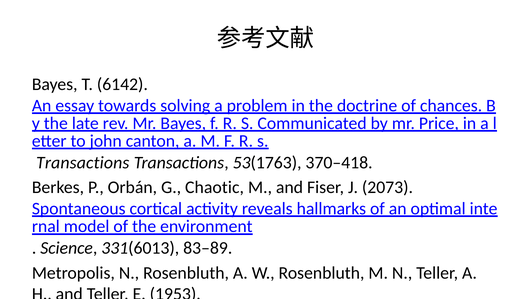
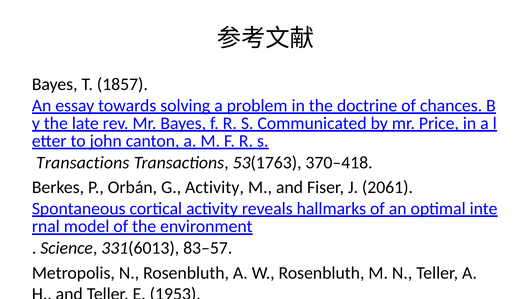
6142: 6142 -> 1857 (122, 84)
G Chaotic: Chaotic -> Activity (214, 187)
2073: 2073 -> 2061 (387, 187)
83–89: 83–89 -> 83–57 (208, 248)
